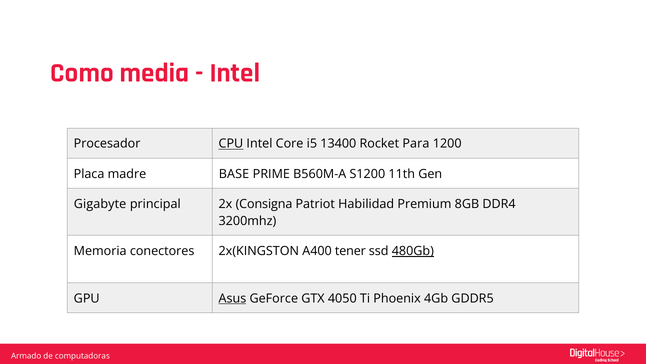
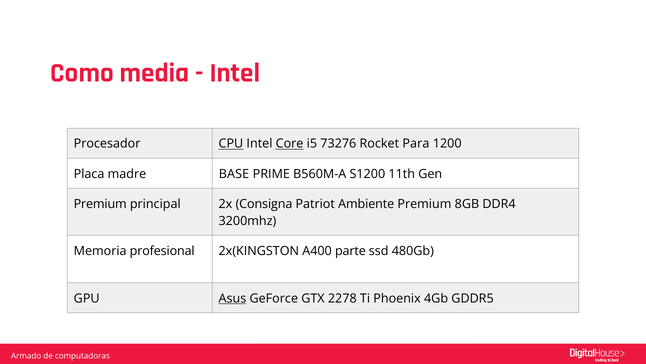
Core underline: none -> present (290, 144)
13400: 13400 -> 73276 (338, 144)
Gigabyte: Gigabyte -> Premium (100, 204)
Habilidad: Habilidad -> Ambiente (366, 204)
conectores: conectores -> profesional (162, 251)
tener: tener -> parte (350, 251)
480Gb underline: present -> none (413, 251)
4050: 4050 -> 2278 (342, 298)
